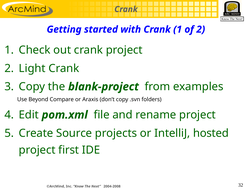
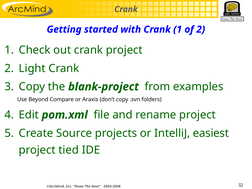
hosted: hosted -> easiest (211, 133)
first: first -> tied (69, 150)
